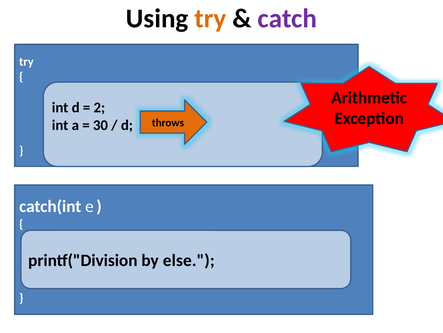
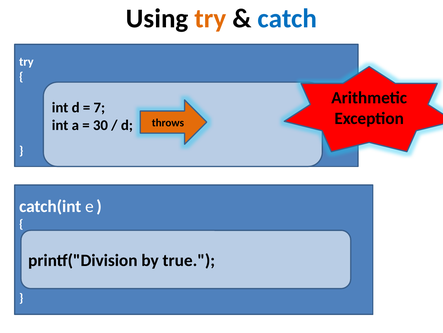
catch colour: purple -> blue (287, 19)
2: 2 -> 7 (99, 107)
else: else -> true (189, 260)
